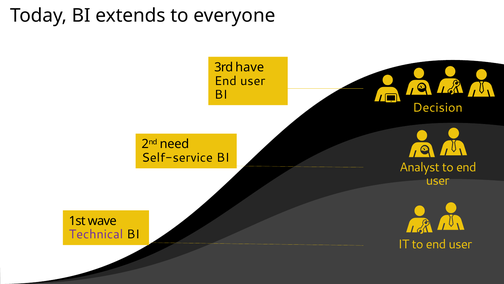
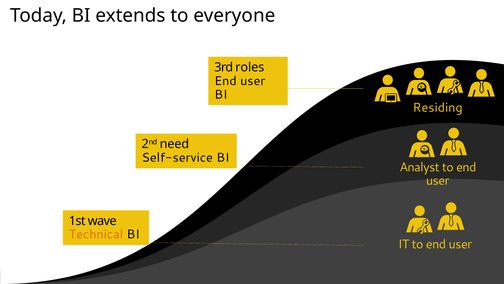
have: have -> roles (250, 67)
Decision: Decision -> Residing (438, 107)
Technical colour: purple -> orange (96, 234)
